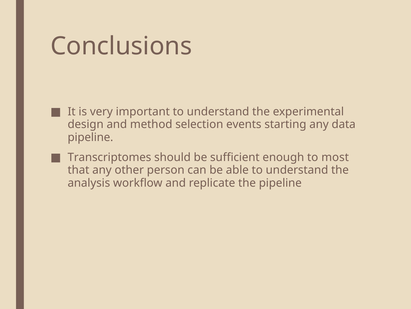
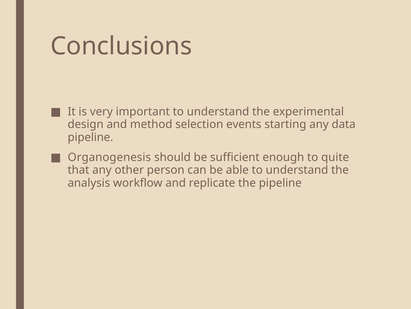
Transcriptomes: Transcriptomes -> Organogenesis (109, 157)
most: most -> quite (335, 157)
